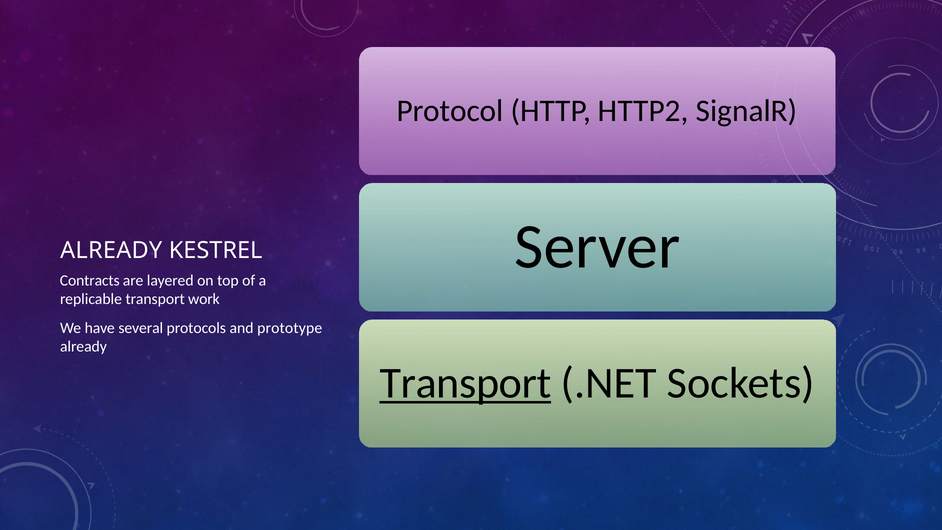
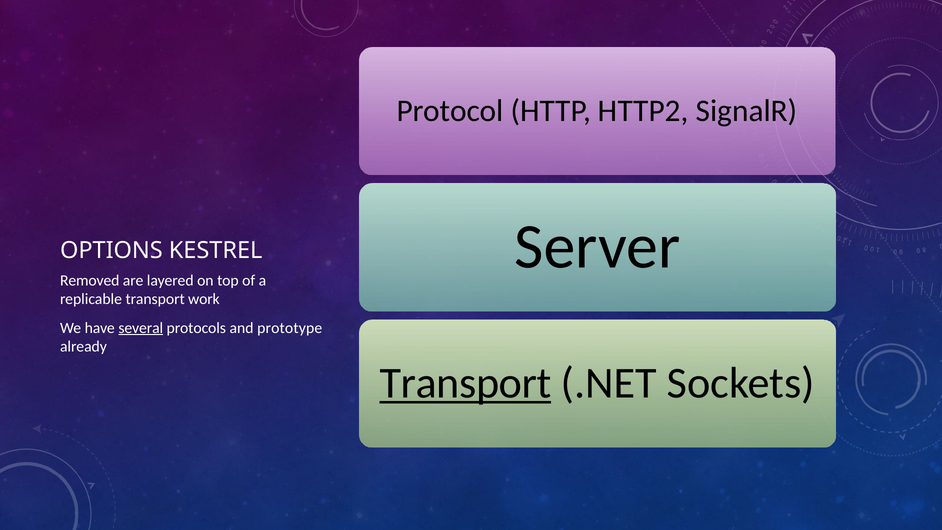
ALREADY: ALREADY -> OPTIONS (111, 250)
Contracts: Contracts -> Removed (90, 280)
several underline: none -> present (141, 328)
